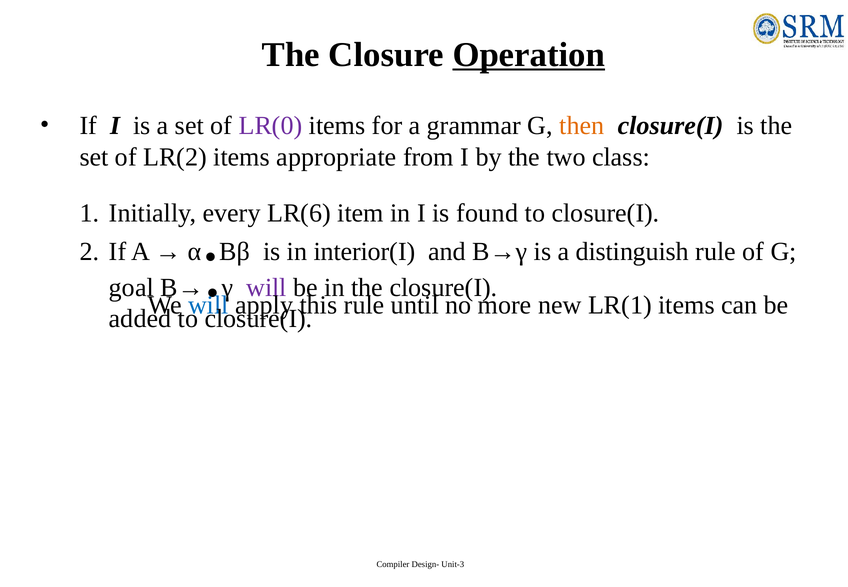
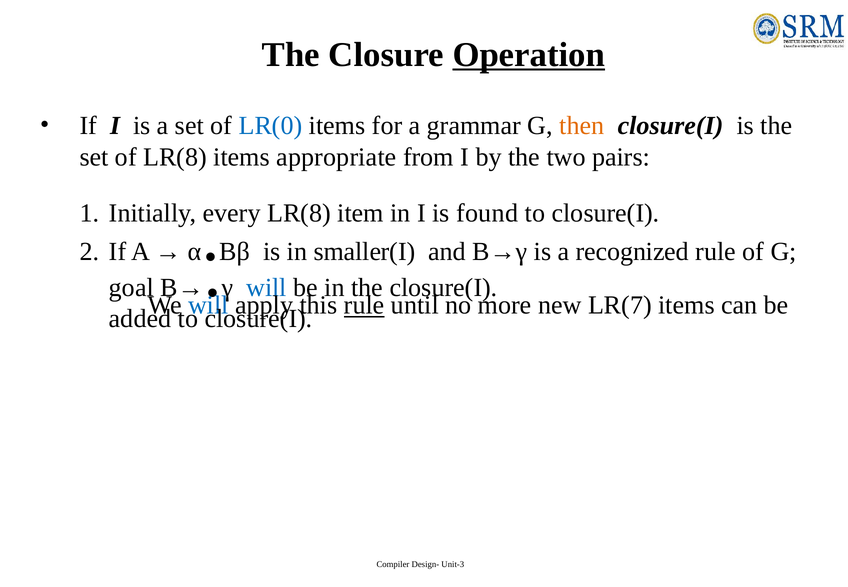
LR(0 colour: purple -> blue (271, 126)
of LR(2: LR(2 -> LR(8 (175, 157)
class: class -> pairs (621, 157)
every LR(6: LR(6 -> LR(8 (299, 213)
interior(I: interior(I -> smaller(I (365, 251)
distinguish: distinguish -> recognized (632, 251)
will colour: purple -> blue (266, 288)
rule underline: none -> present (364, 305)
LR(1: LR(1 -> LR(7 (620, 305)
